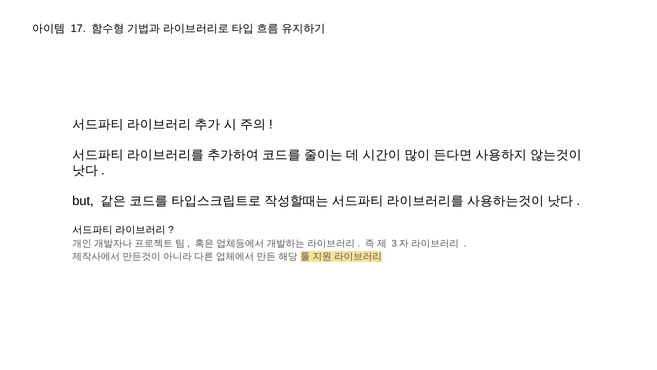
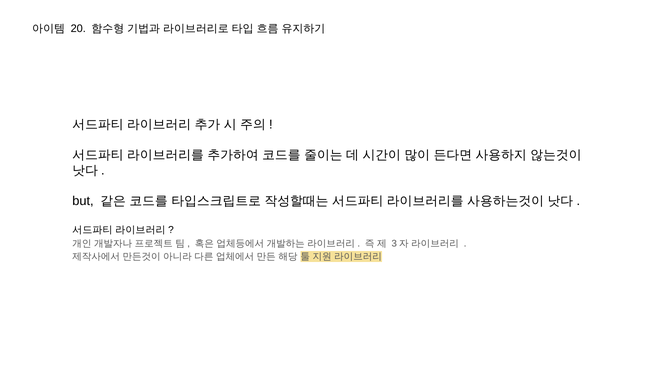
17: 17 -> 20 (78, 29)
